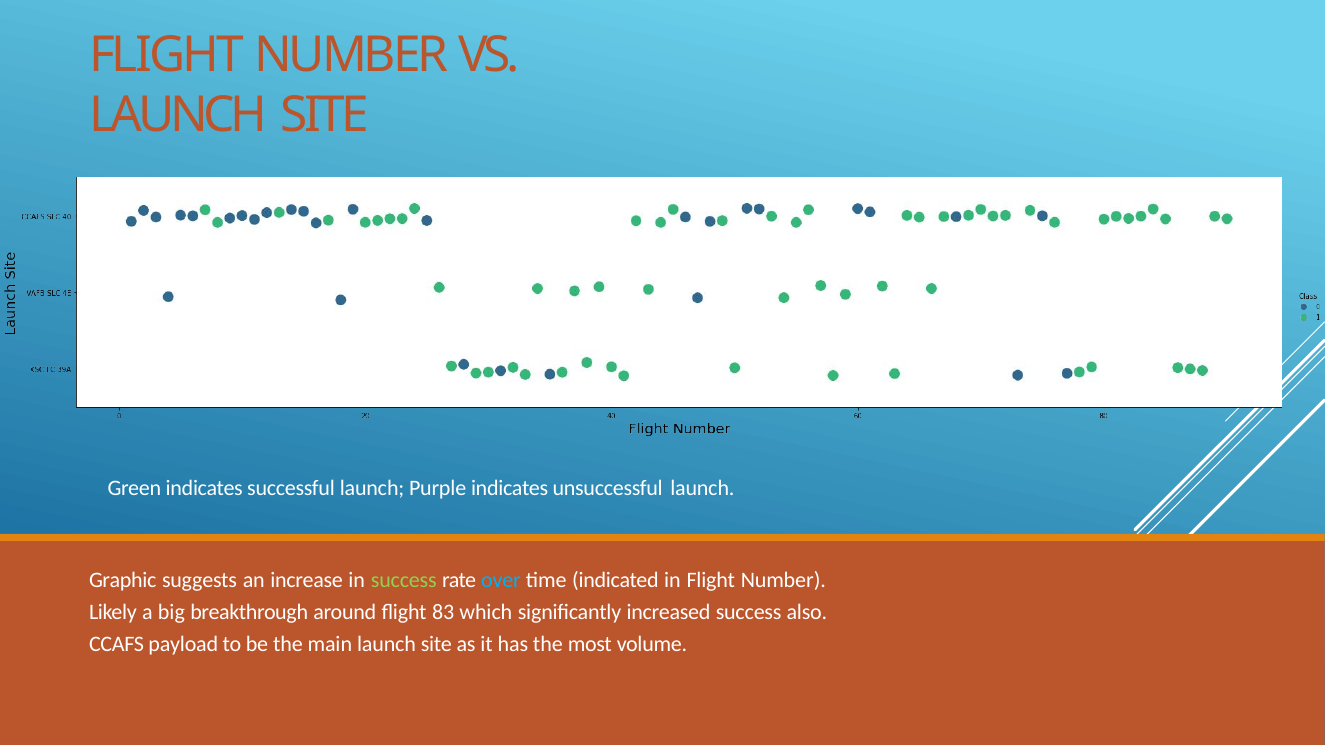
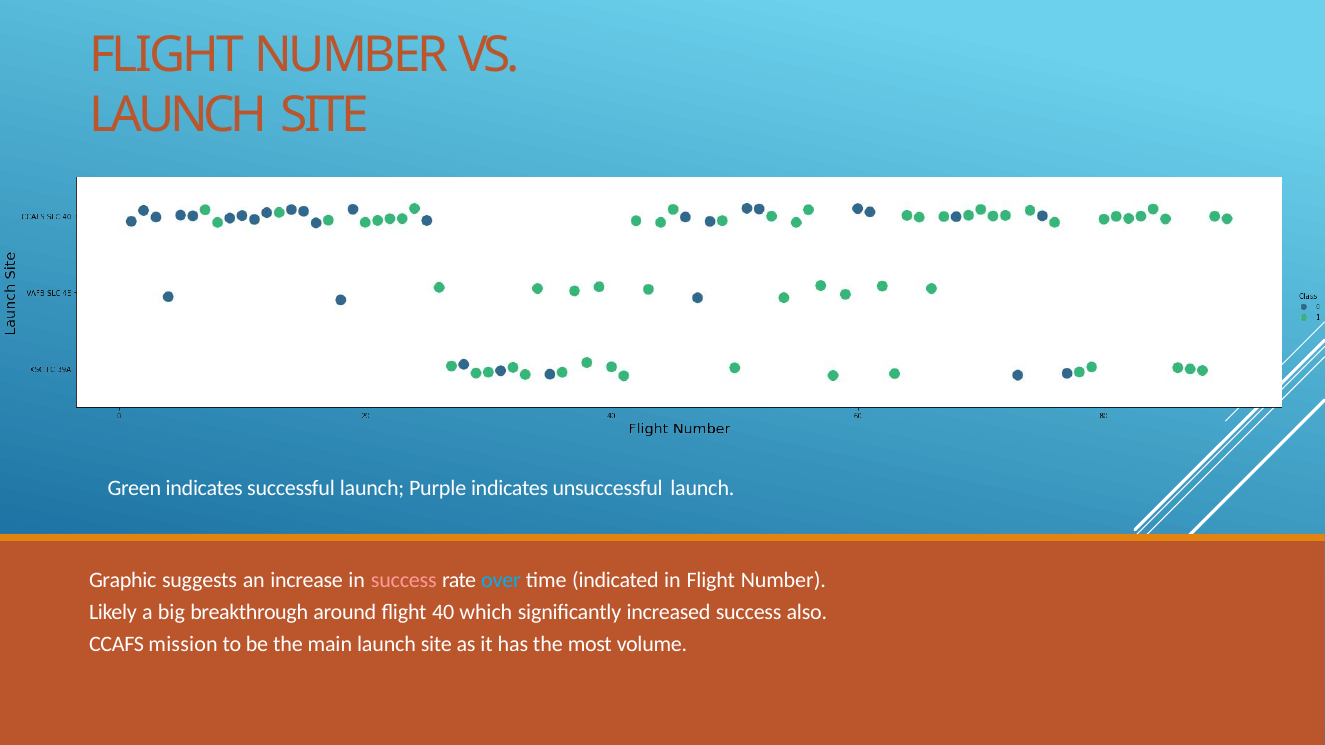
success colour: light green -> pink (404, 581)
83: 83 -> 40 (443, 613)
payload: payload -> mission (183, 644)
